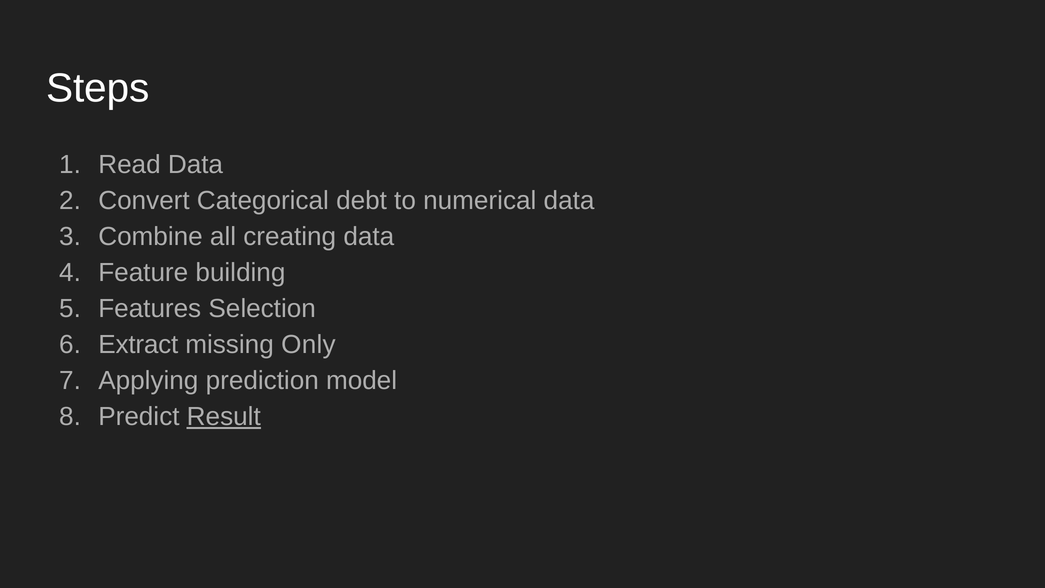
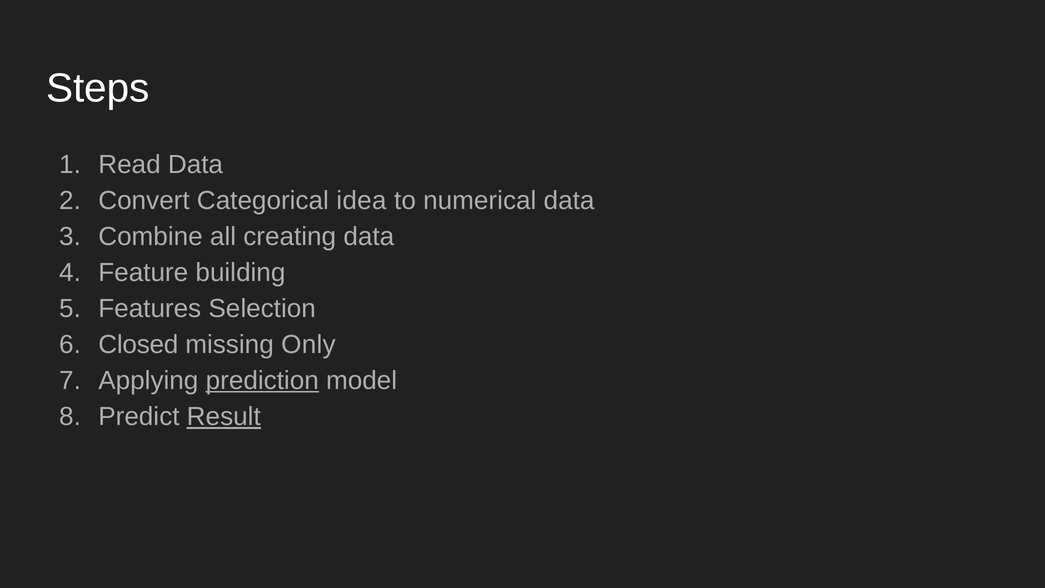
debt: debt -> idea (361, 200)
Extract: Extract -> Closed (138, 345)
prediction underline: none -> present (262, 381)
